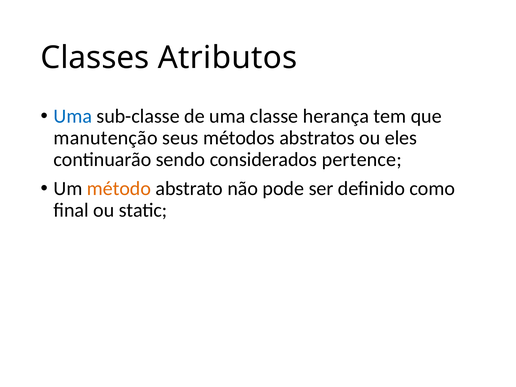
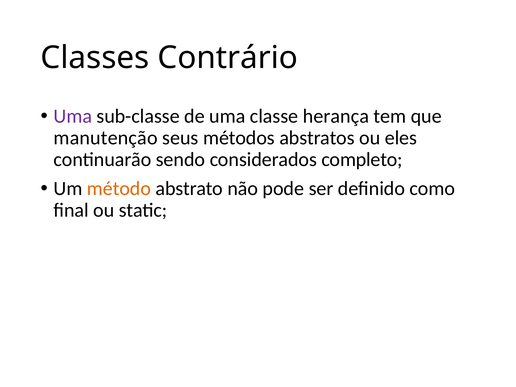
Atributos: Atributos -> Contrário (228, 58)
Uma colour: blue -> purple (73, 116)
pertence: pertence -> completo (362, 160)
